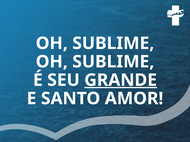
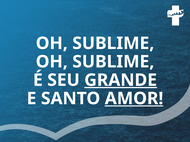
AMOR underline: none -> present (134, 99)
